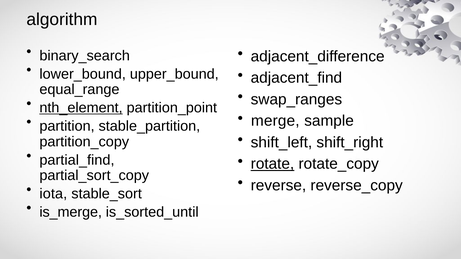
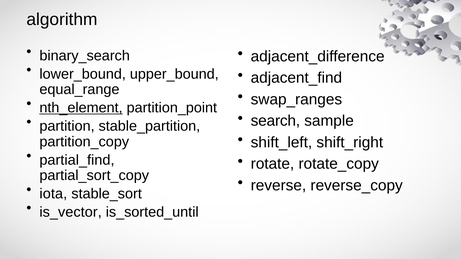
merge: merge -> search (275, 121)
rotate underline: present -> none (272, 164)
is_merge: is_merge -> is_vector (71, 212)
